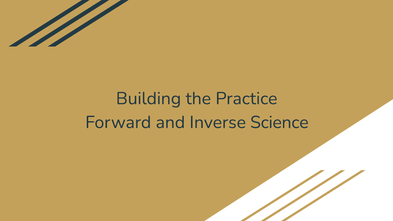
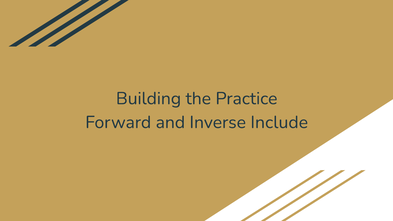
Science: Science -> Include (279, 122)
